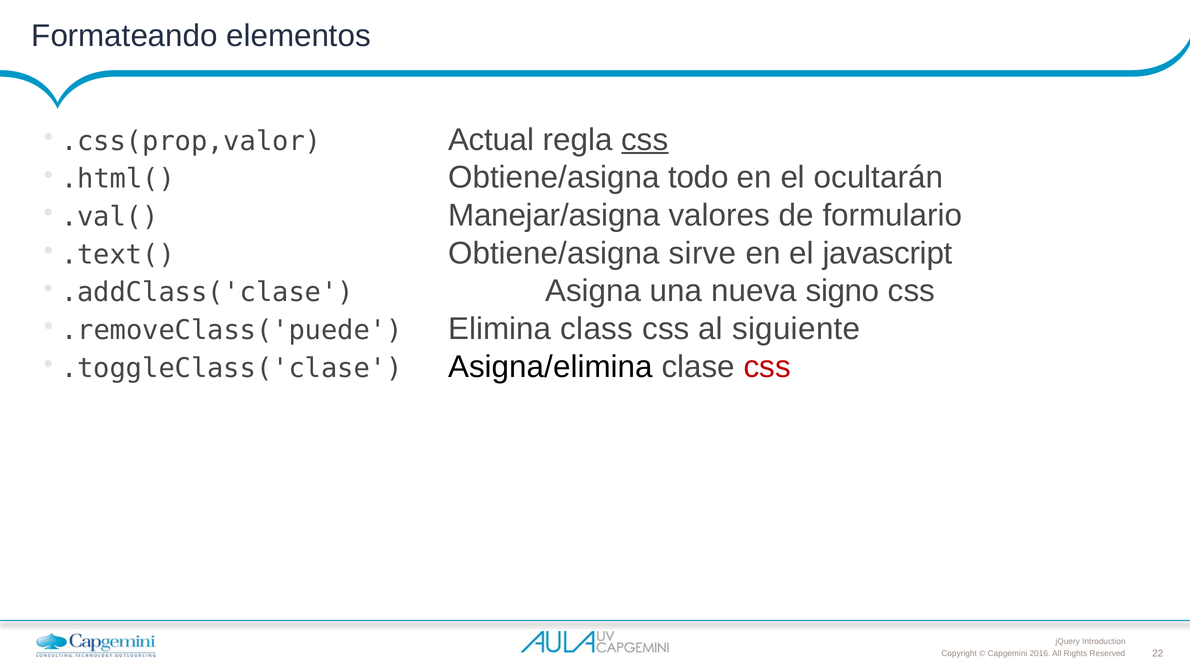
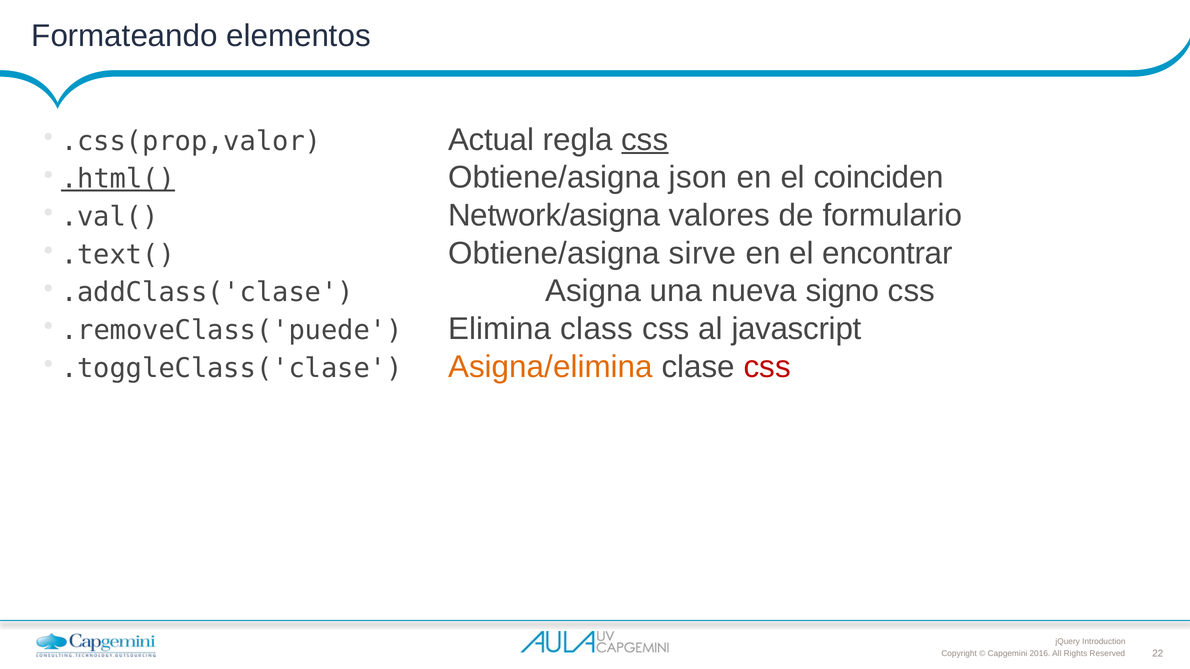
.html( underline: none -> present (118, 179)
todo: todo -> json (698, 178)
ocultarán: ocultarán -> coinciden (879, 178)
Manejar/asigna: Manejar/asigna -> Network/asigna (554, 215)
javascript: javascript -> encontrar (887, 253)
siguiente: siguiente -> javascript (796, 329)
Asigna/elimina colour: black -> orange (550, 367)
